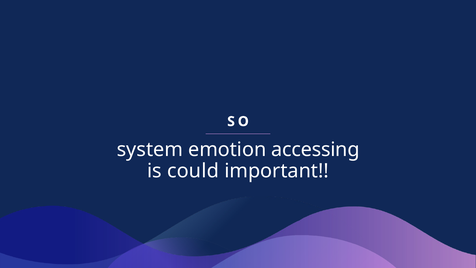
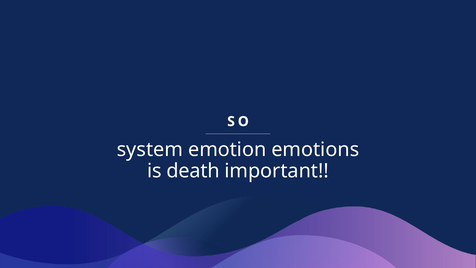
accessing: accessing -> emotions (315, 149)
could: could -> death (193, 171)
